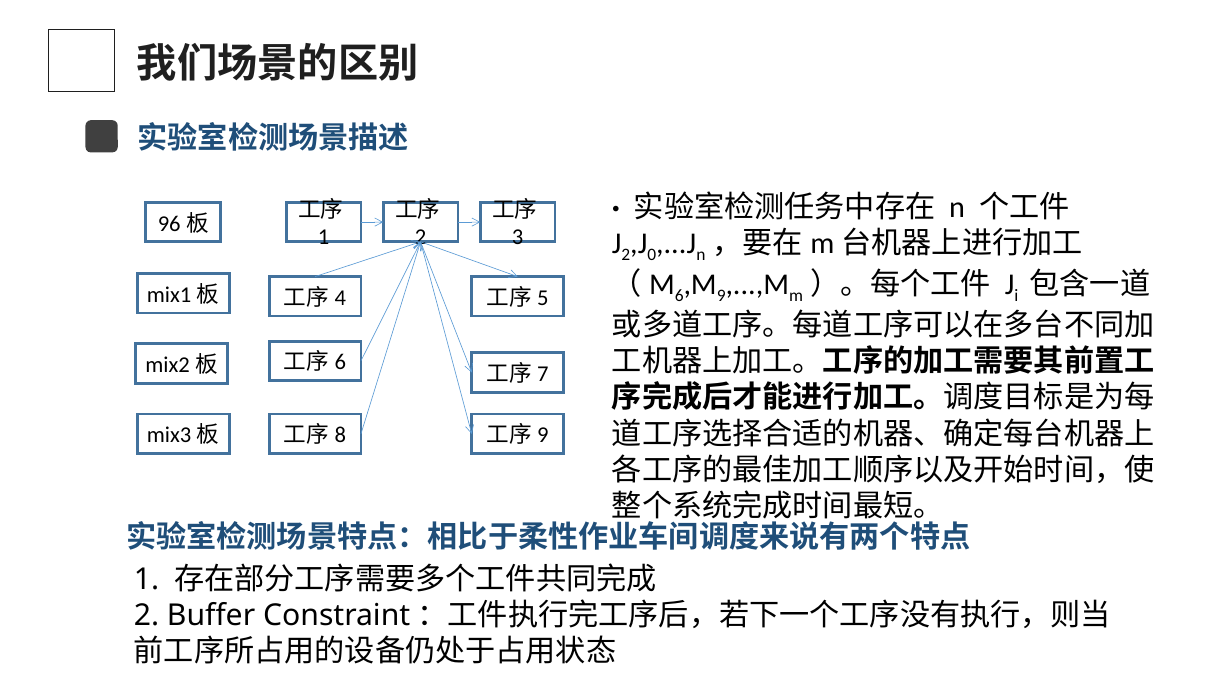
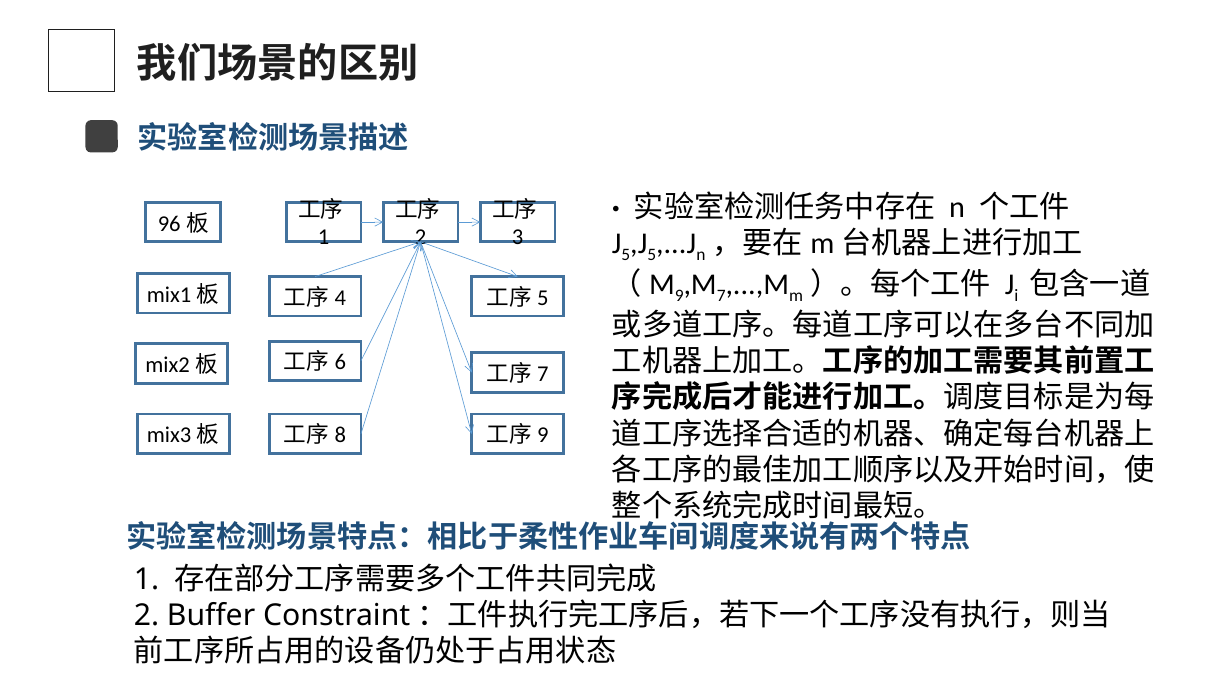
2: 2 -> 5 (626, 255)
0: 0 -> 5 (652, 255)
6: 6 -> 9 (679, 296)
9: 9 -> 7 (721, 296)
